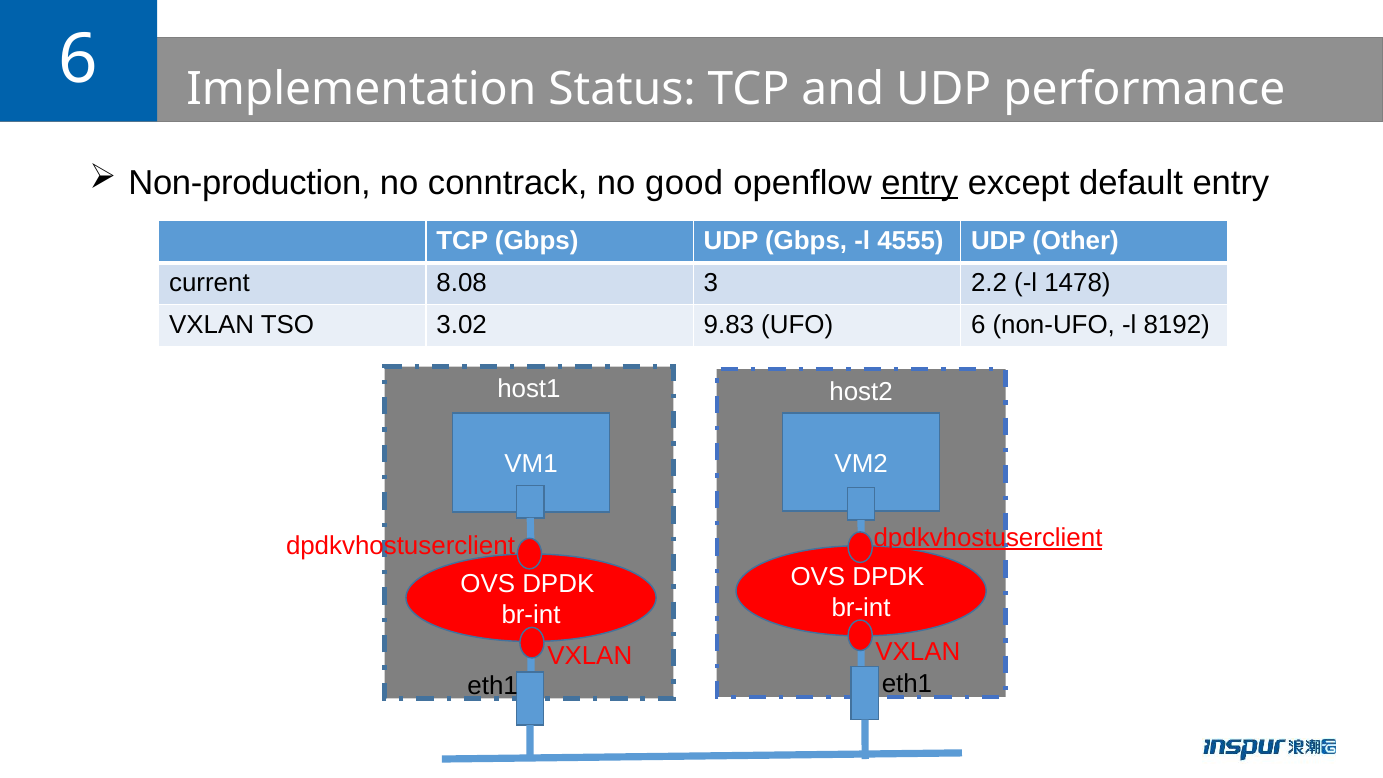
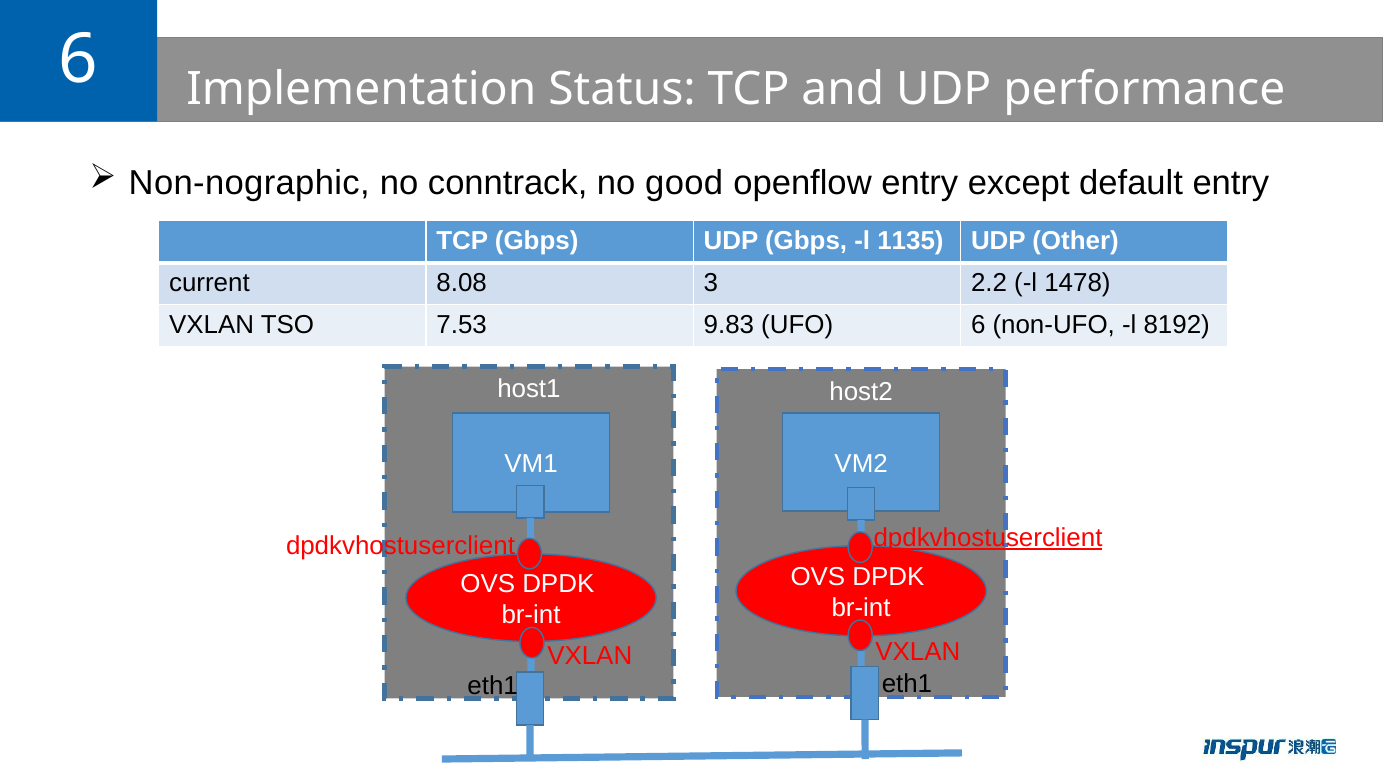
Non-production: Non-production -> Non-nographic (249, 183)
entry underline: present -> none (920, 183)
4555: 4555 -> 1135 (910, 241)
3.02: 3.02 -> 7.53 (462, 325)
